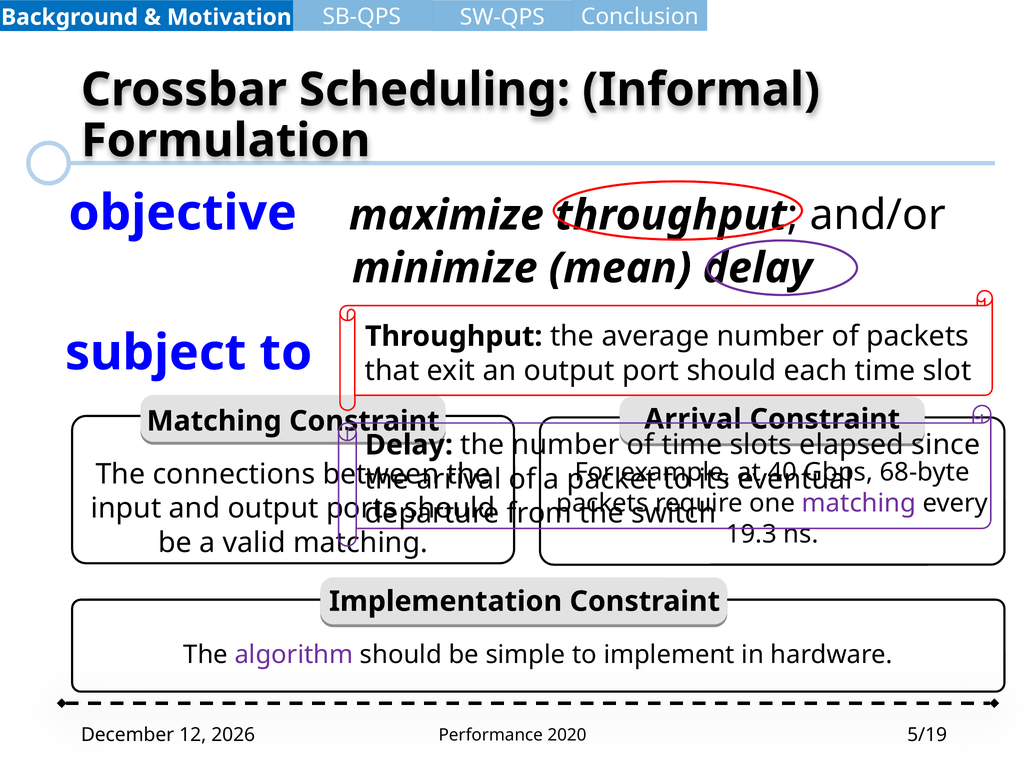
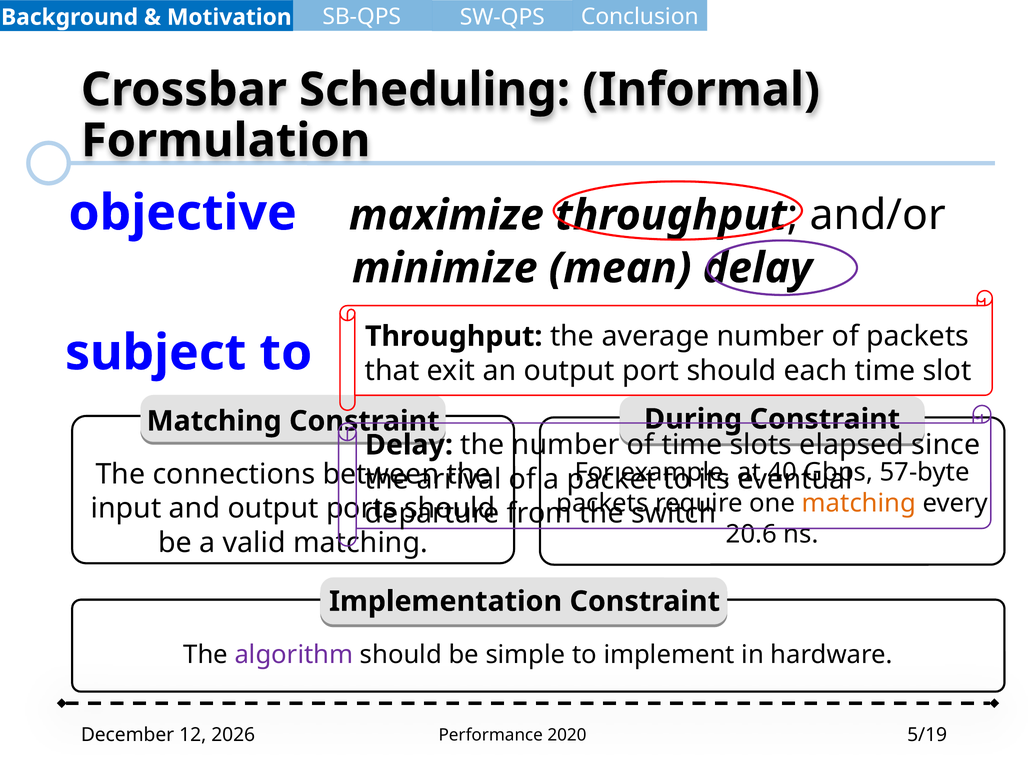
Arrival: Arrival -> During (693, 419)
68-byte: 68-byte -> 57-byte (925, 472)
matching colour: purple -> orange (859, 503)
19.3: 19.3 -> 20.6 (751, 534)
